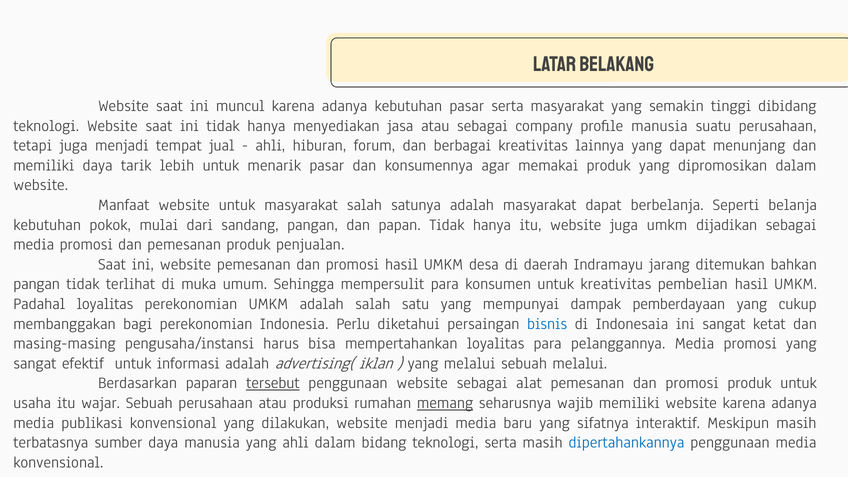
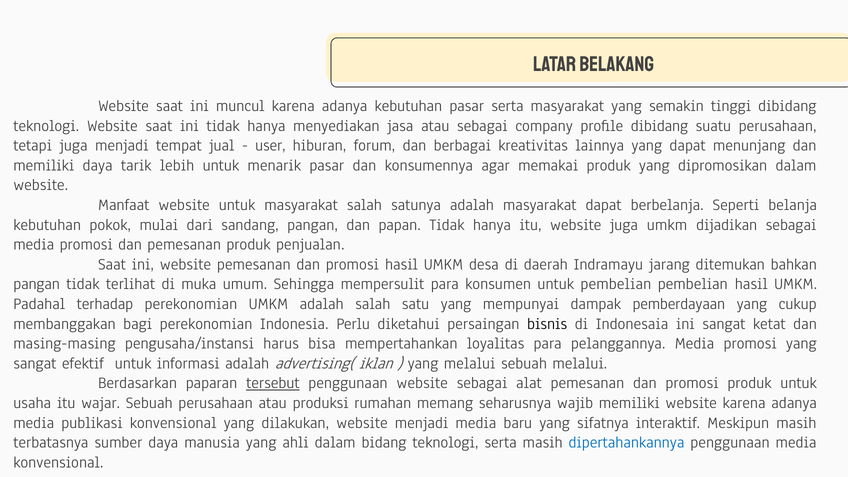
profile manusia: manusia -> dibidang (660, 126)
ahli: ahli -> user (270, 145)
untuk kreativitas: kreativitas -> pembelian (616, 284)
Padahal loyalitas: loyalitas -> terhadap (105, 304)
bisnis colour: blue -> black (547, 324)
memang underline: present -> none (445, 403)
